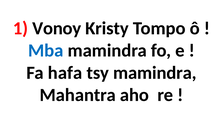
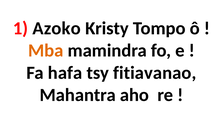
Vonoy: Vonoy -> Azoko (57, 28)
Mba colour: blue -> orange (46, 51)
tsy mamindra: mamindra -> fitiavanao (155, 73)
